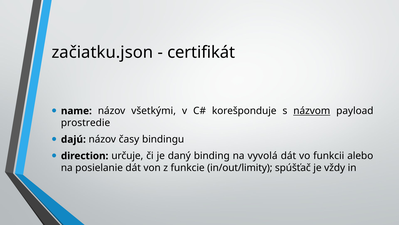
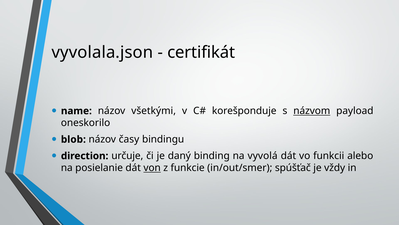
začiatku.json: začiatku.json -> vyvolala.json (102, 52)
prostredie: prostredie -> oneskorilo (86, 123)
dajú: dajú -> blob (73, 139)
von underline: none -> present (152, 168)
in/out/limity: in/out/limity -> in/out/smer (240, 168)
